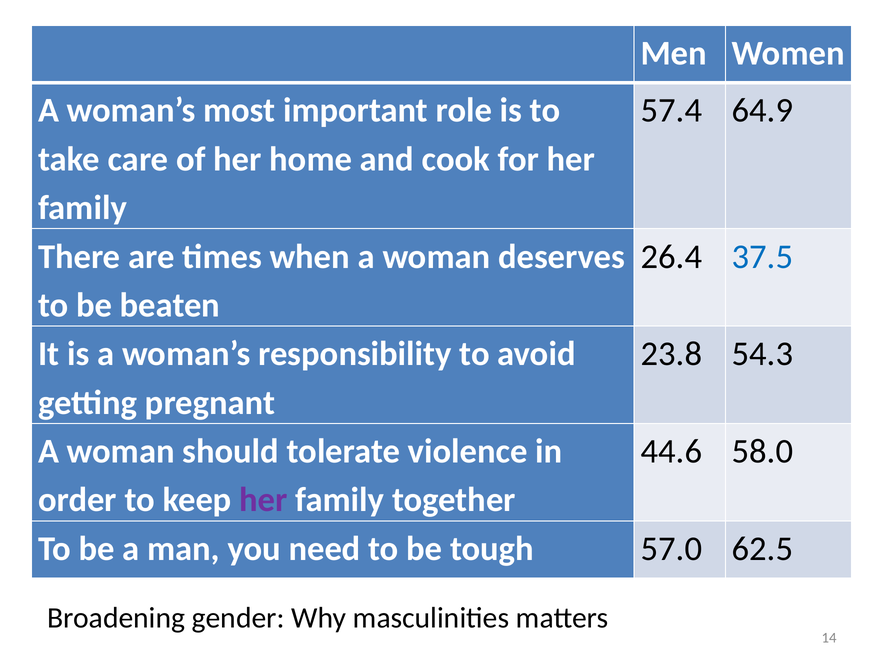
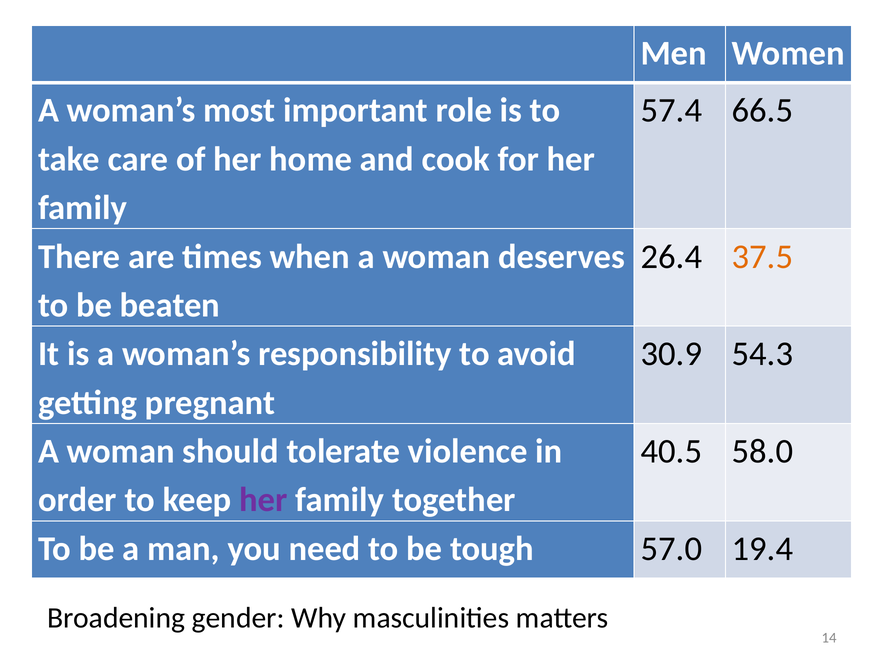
64.9: 64.9 -> 66.5 (763, 110)
37.5 colour: blue -> orange (763, 256)
23.8: 23.8 -> 30.9 (671, 354)
44.6: 44.6 -> 40.5 (671, 451)
62.5: 62.5 -> 19.4 (763, 548)
